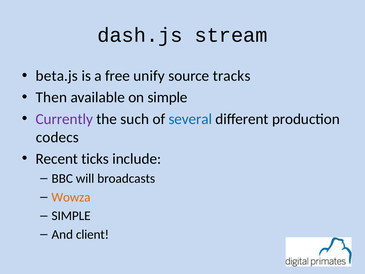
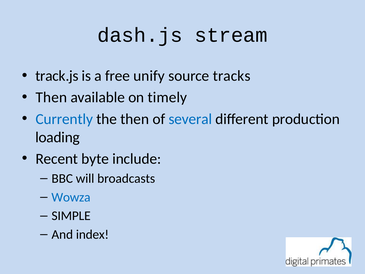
beta.js: beta.js -> track.js (57, 76)
on simple: simple -> timely (167, 97)
Currently colour: purple -> blue (64, 119)
the such: such -> then (135, 119)
codecs: codecs -> loading (58, 137)
ticks: ticks -> byte (95, 159)
Wowza colour: orange -> blue (71, 197)
client: client -> index (92, 234)
